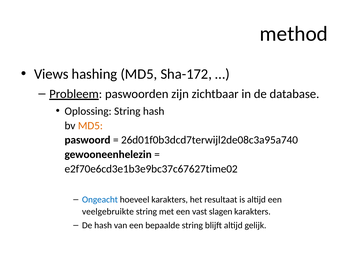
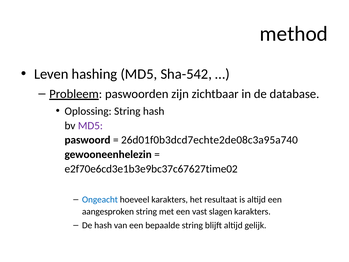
Views: Views -> Leven (51, 74)
Sha-172: Sha-172 -> Sha-542 (186, 74)
MD5 colour: orange -> purple (90, 125)
26d01f0b3dcd7terwijl2de08c3a95a740: 26d01f0b3dcd7terwijl2de08c3a95a740 -> 26d01f0b3dcd7echte2de08c3a95a740 (209, 140)
veelgebruikte: veelgebruikte -> aangesproken (108, 211)
